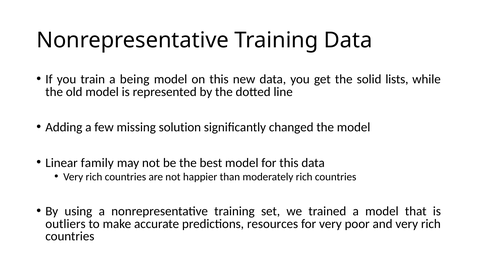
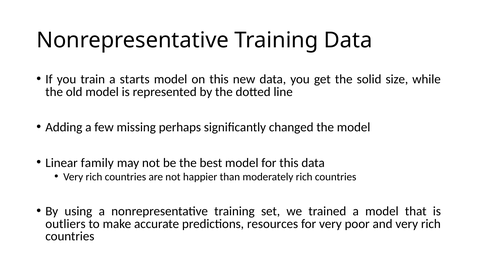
being: being -> starts (135, 79)
lists: lists -> size (397, 79)
solution: solution -> perhaps (180, 127)
